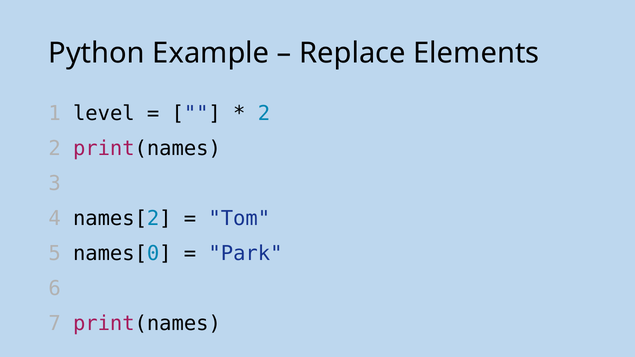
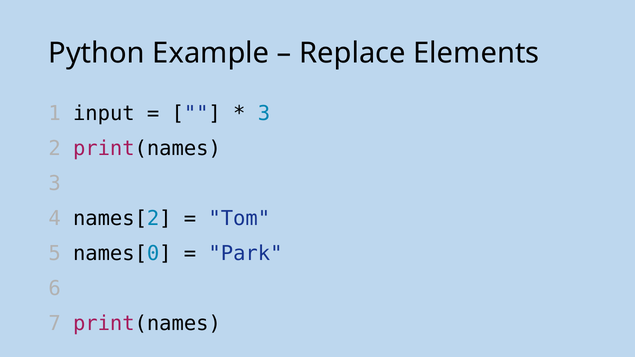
level: level -> input (104, 114)
2: 2 -> 3 (264, 114)
